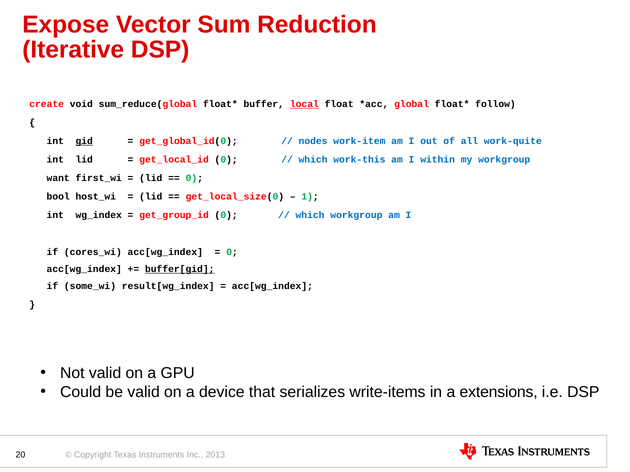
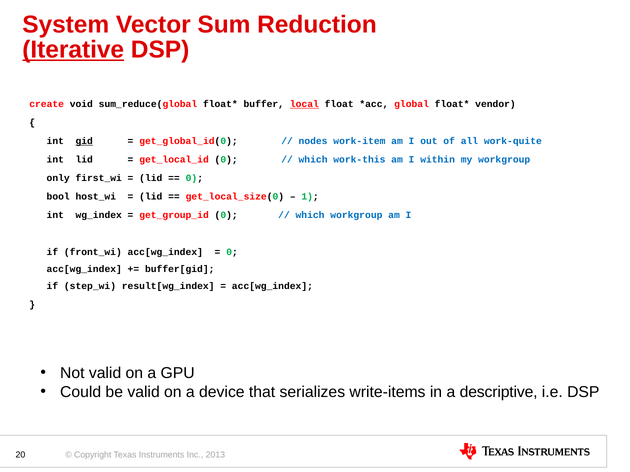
Expose: Expose -> System (66, 25)
Iterative underline: none -> present (73, 50)
follow: follow -> vendor (495, 104)
want: want -> only (58, 178)
cores_wi: cores_wi -> front_wi (93, 253)
buffer[gid underline: present -> none (180, 269)
some_wi: some_wi -> step_wi (90, 286)
extensions: extensions -> descriptive (499, 392)
